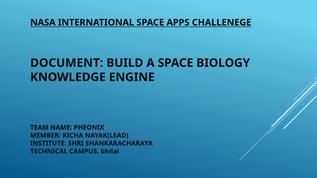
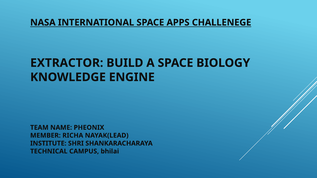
DOCUMENT: DOCUMENT -> EXTRACTOR (67, 63)
